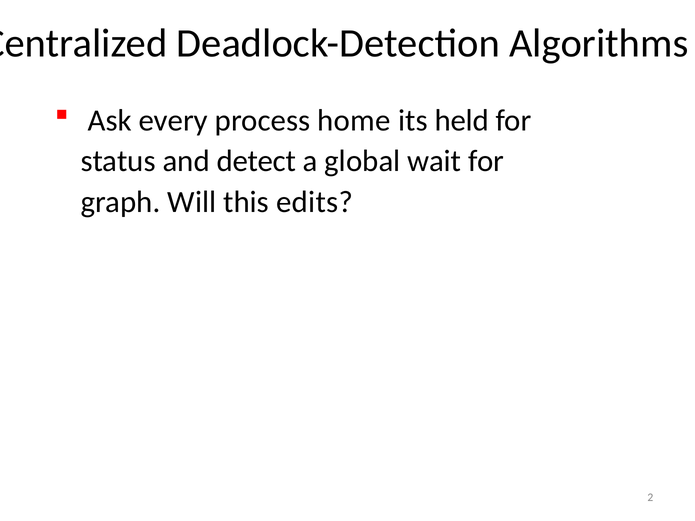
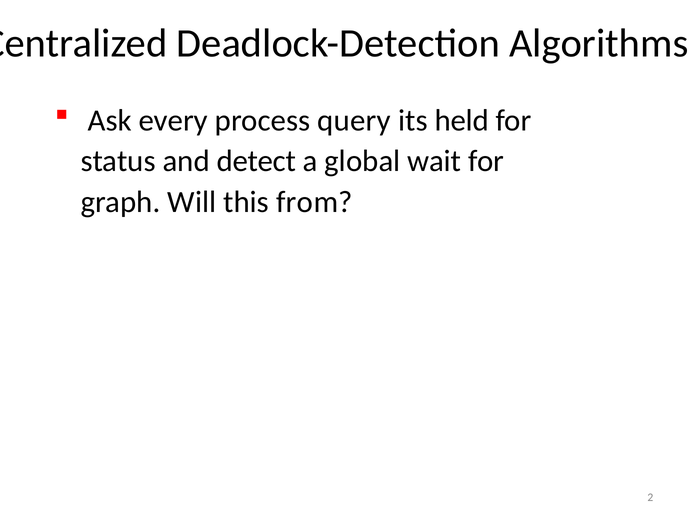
home: home -> query (354, 121)
edits: edits -> from (314, 202)
